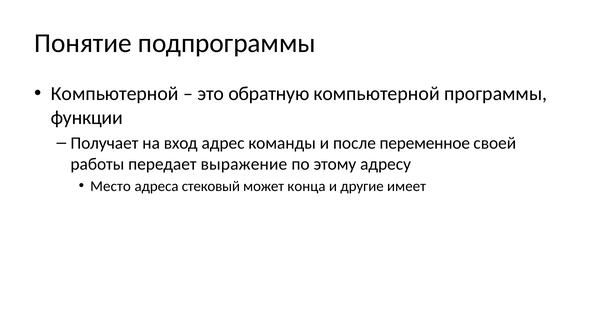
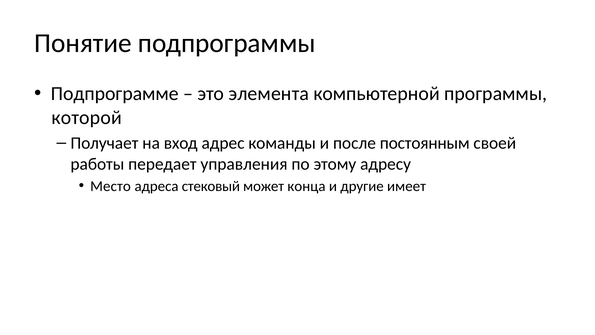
Компьютерной: Компьютерной -> Подпрограмме (115, 94)
обратную: обратную -> элемента (269, 94)
функции: функции -> которой (87, 117)
переменное: переменное -> постоянным (425, 143)
выражение: выражение -> управления (244, 164)
